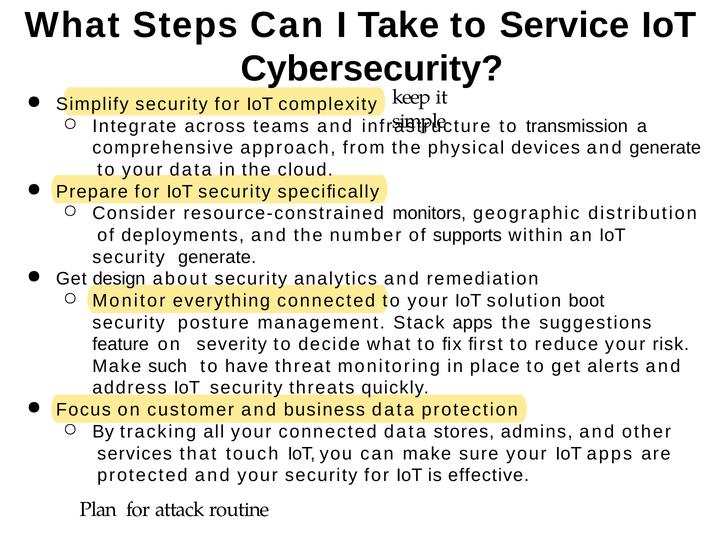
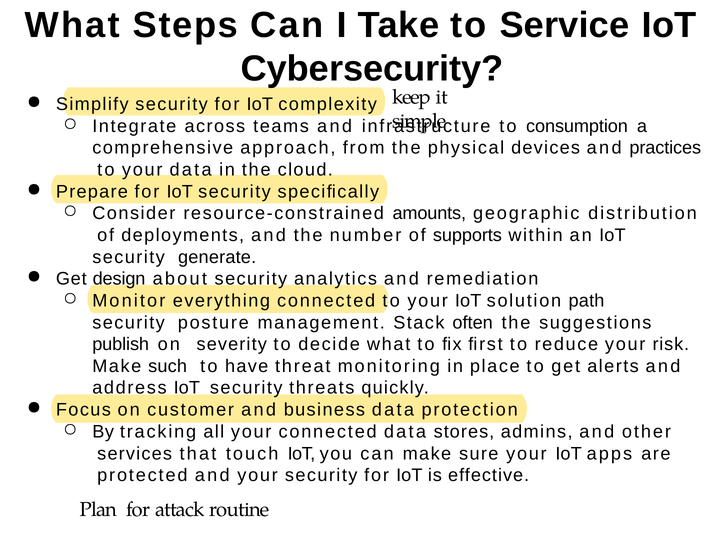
transmission: transmission -> consumption (577, 126)
and generate: generate -> practices (665, 148)
monitors: monitors -> amounts (429, 213)
boot: boot -> path (587, 301)
Stack apps: apps -> often (473, 322)
feature: feature -> publish (121, 344)
